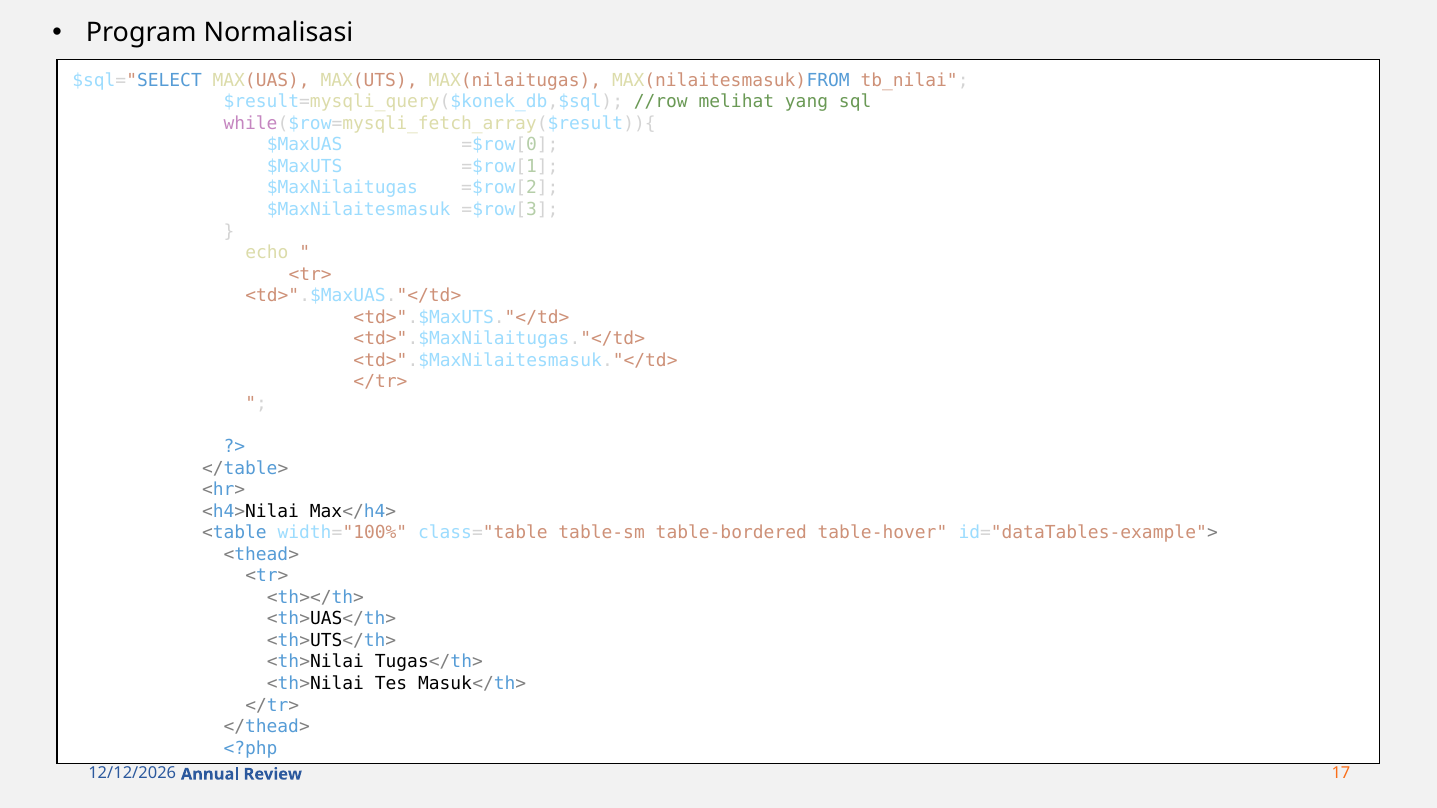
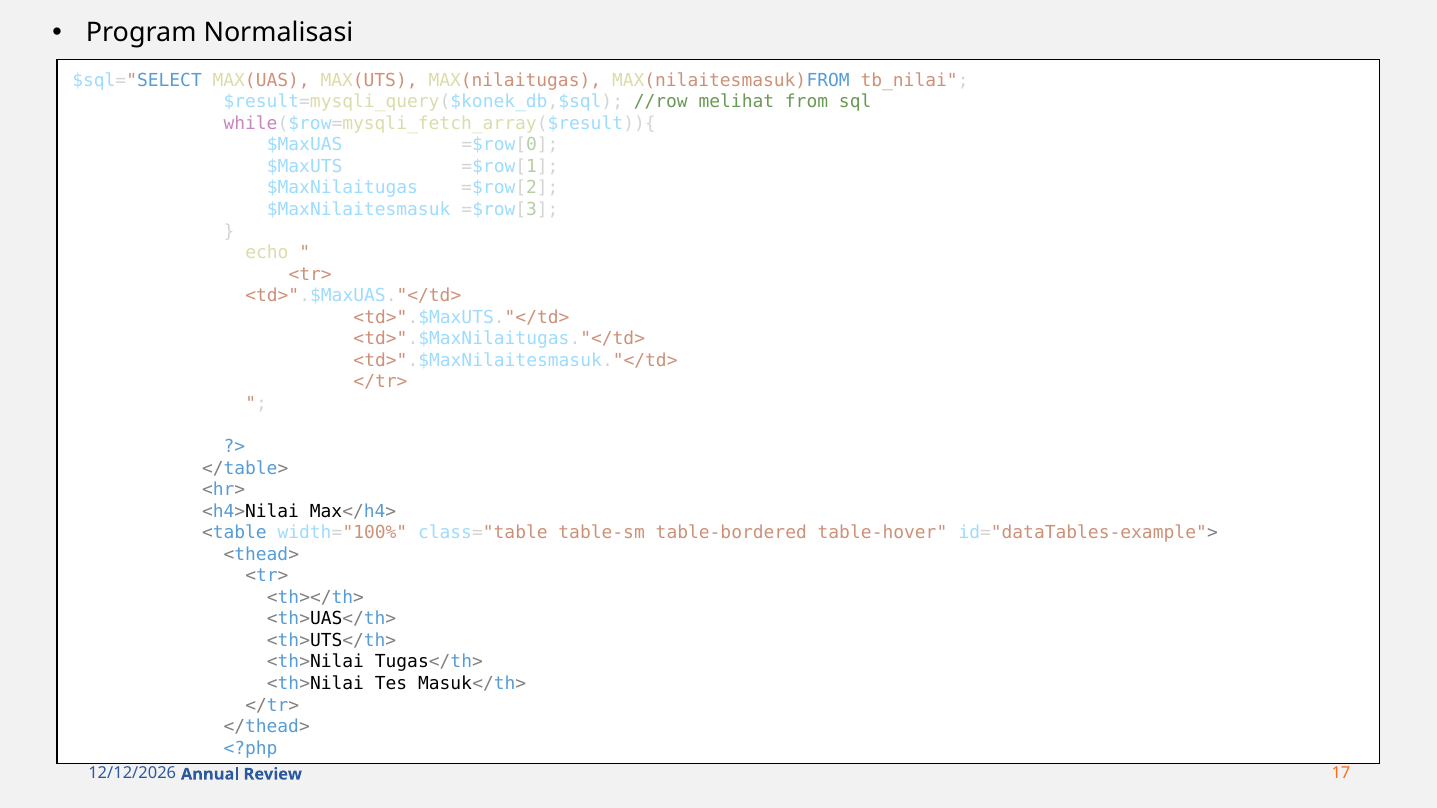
yang: yang -> from (807, 102)
